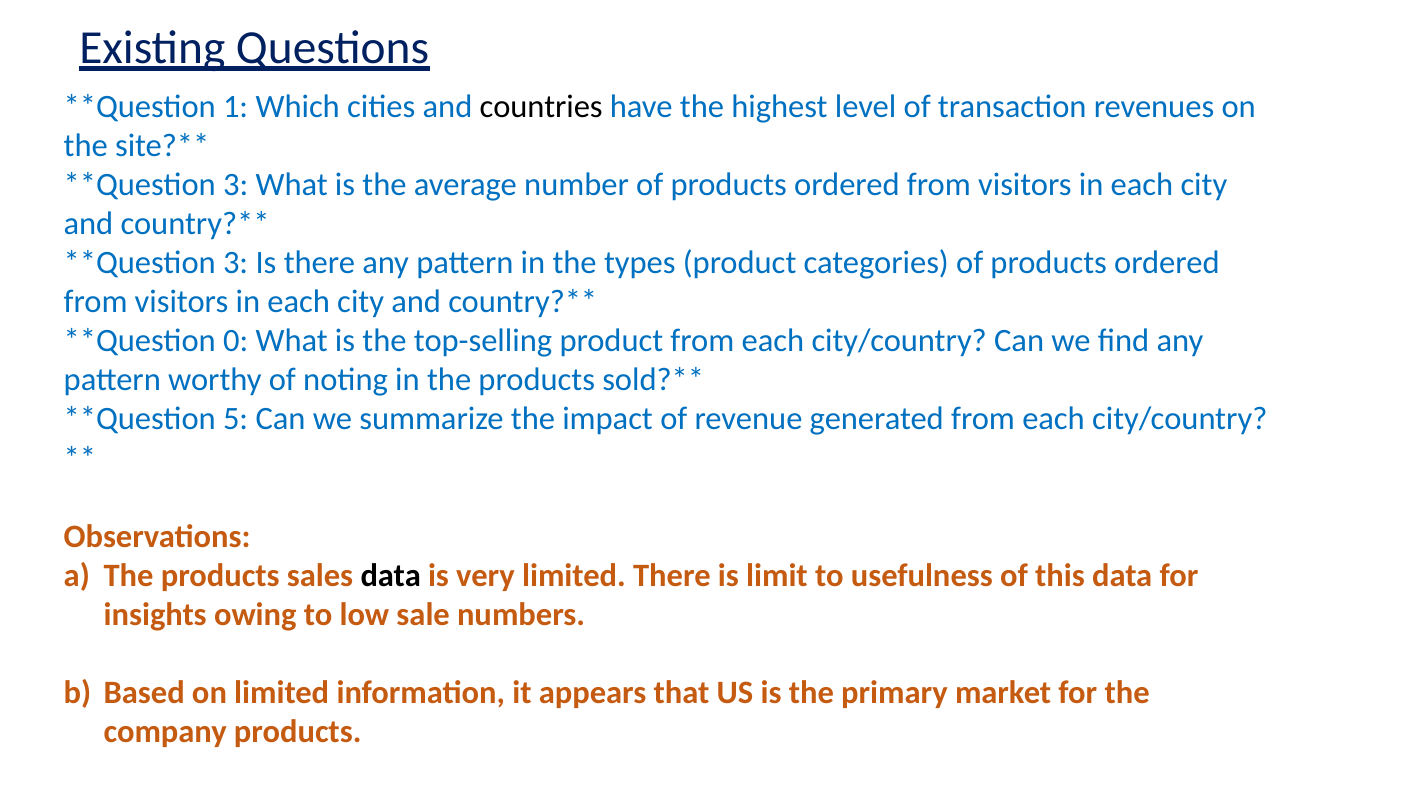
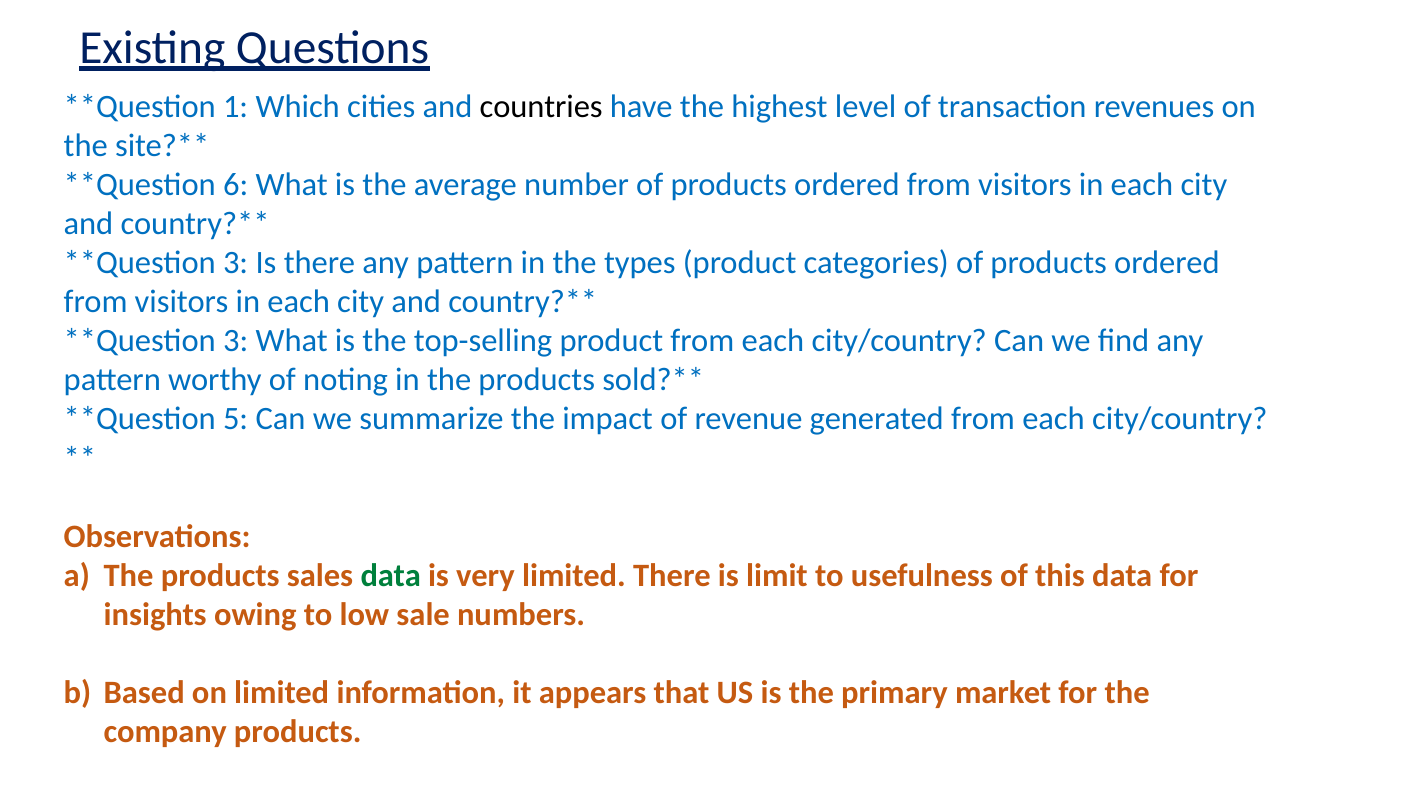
3: 3 -> 6 (236, 184)
0: 0 -> 3 (236, 341)
data colour: black -> green (391, 575)
